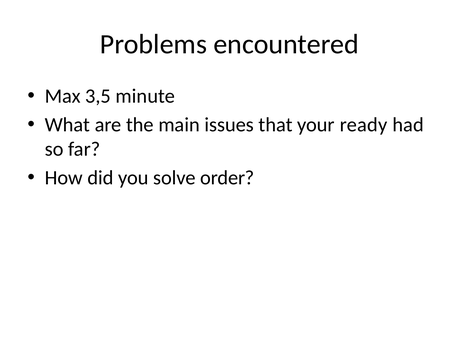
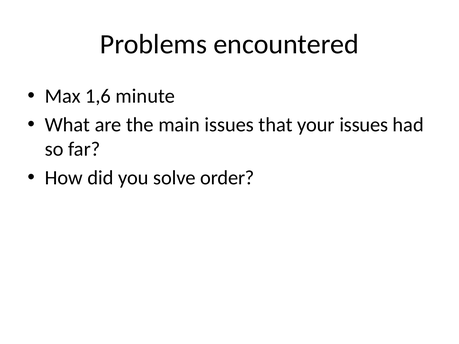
3,5: 3,5 -> 1,6 (98, 96)
your ready: ready -> issues (364, 125)
